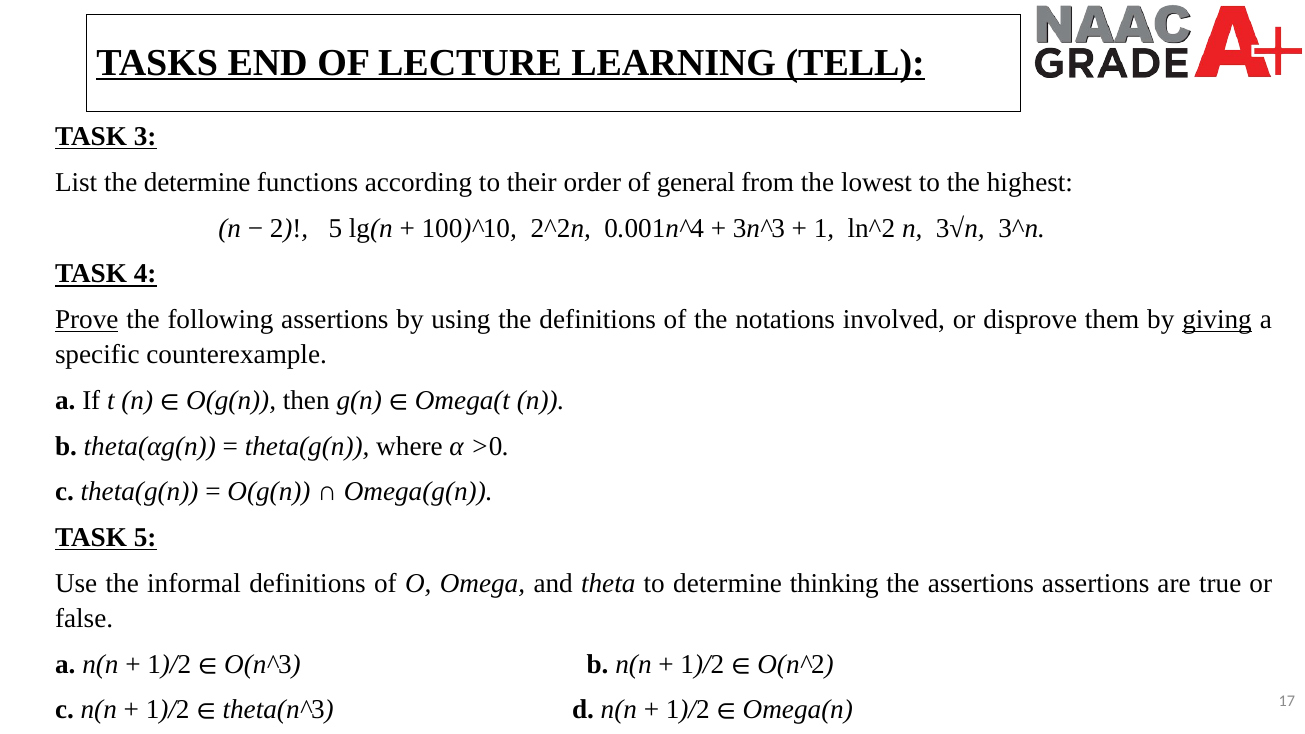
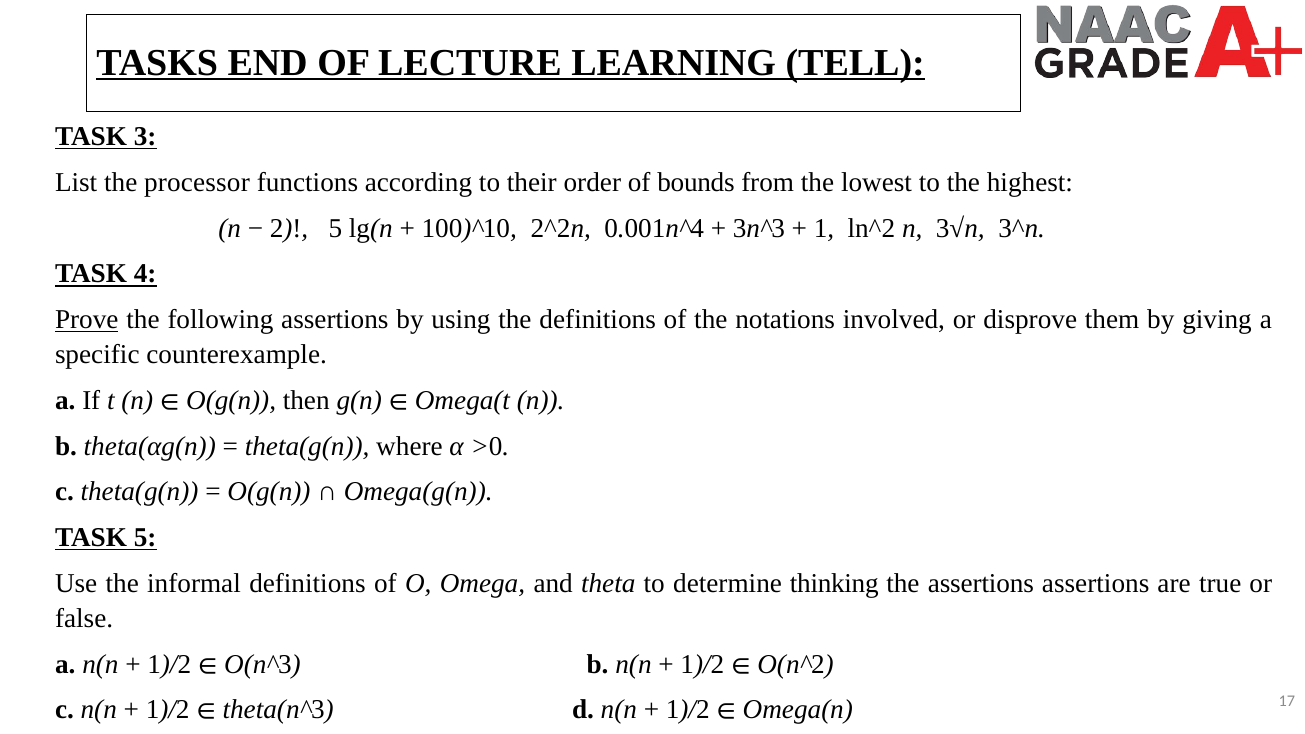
the determine: determine -> processor (197, 182)
general: general -> bounds (696, 182)
giving underline: present -> none (1217, 320)
